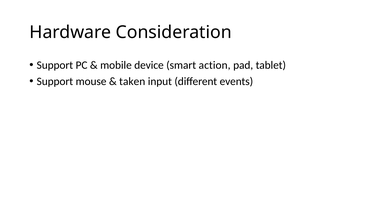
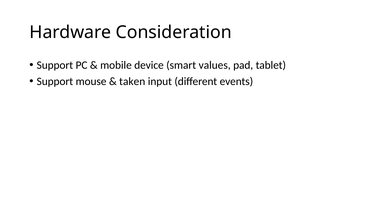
action: action -> values (215, 65)
